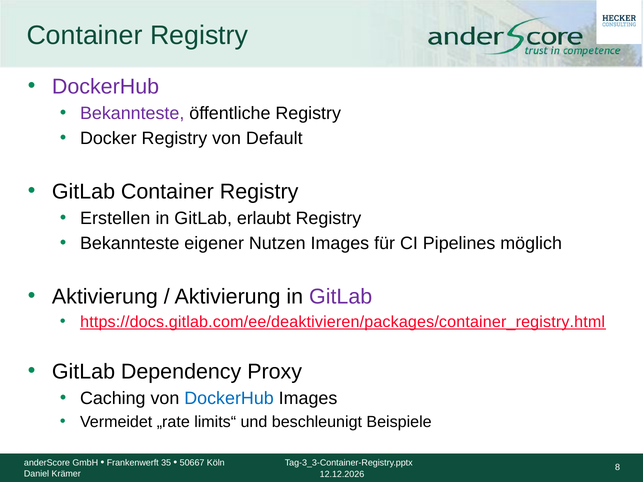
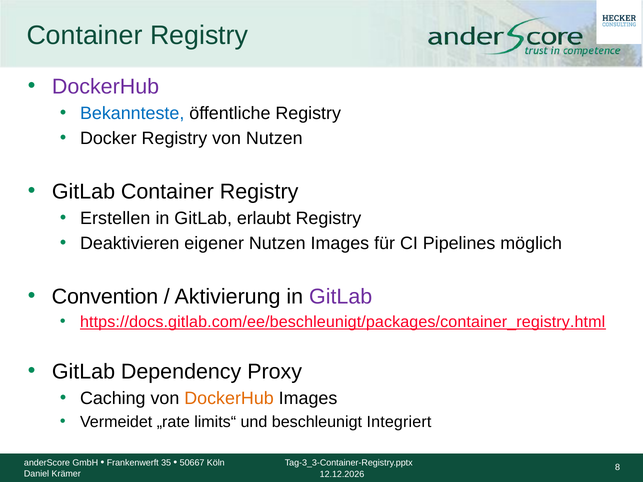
Bekannteste colour: purple -> blue (132, 113)
von Default: Default -> Nutzen (274, 138)
Bekannteste: Bekannteste -> Deaktivieren (130, 244)
Aktivierung: Aktivierung -> Convention (105, 297)
https://docs.gitlab.com/ee/deaktivieren/packages/container_registry.html: https://docs.gitlab.com/ee/deaktivieren/packages/container_registry.html -> https://docs.gitlab.com/ee/beschleunigt/packages/container_registry.html (343, 322)
DockerHub colour: blue -> orange (229, 399)
Beispiele: Beispiele -> Integriert (399, 422)
